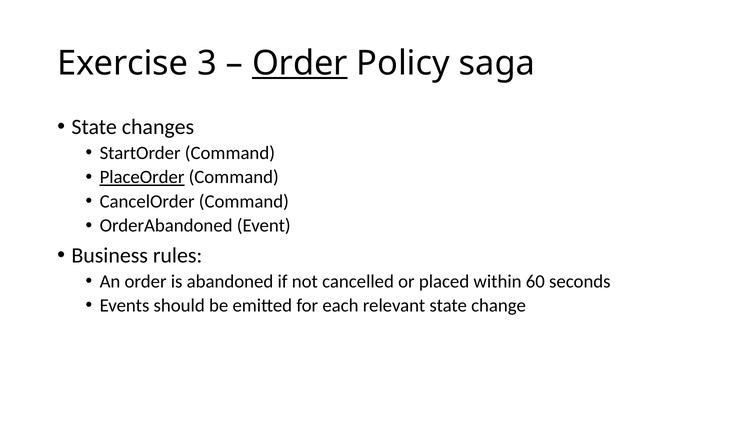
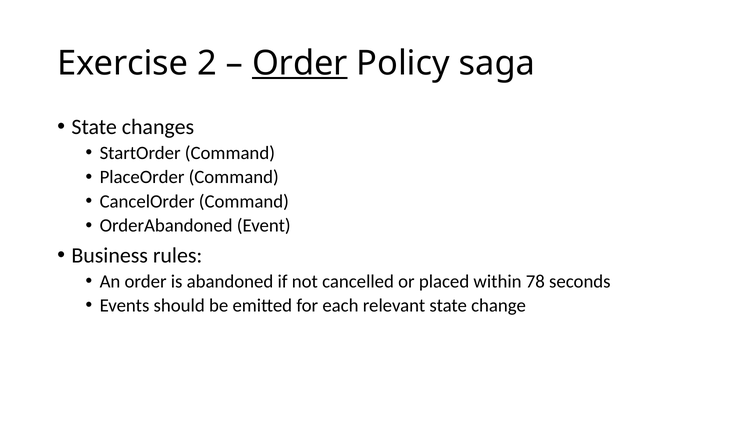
3: 3 -> 2 (207, 63)
PlaceOrder underline: present -> none (142, 177)
60: 60 -> 78 (535, 281)
